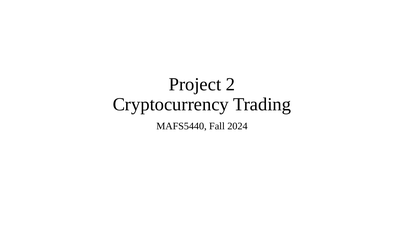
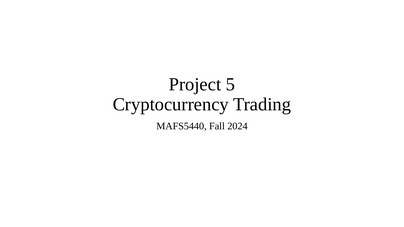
2: 2 -> 5 (230, 85)
